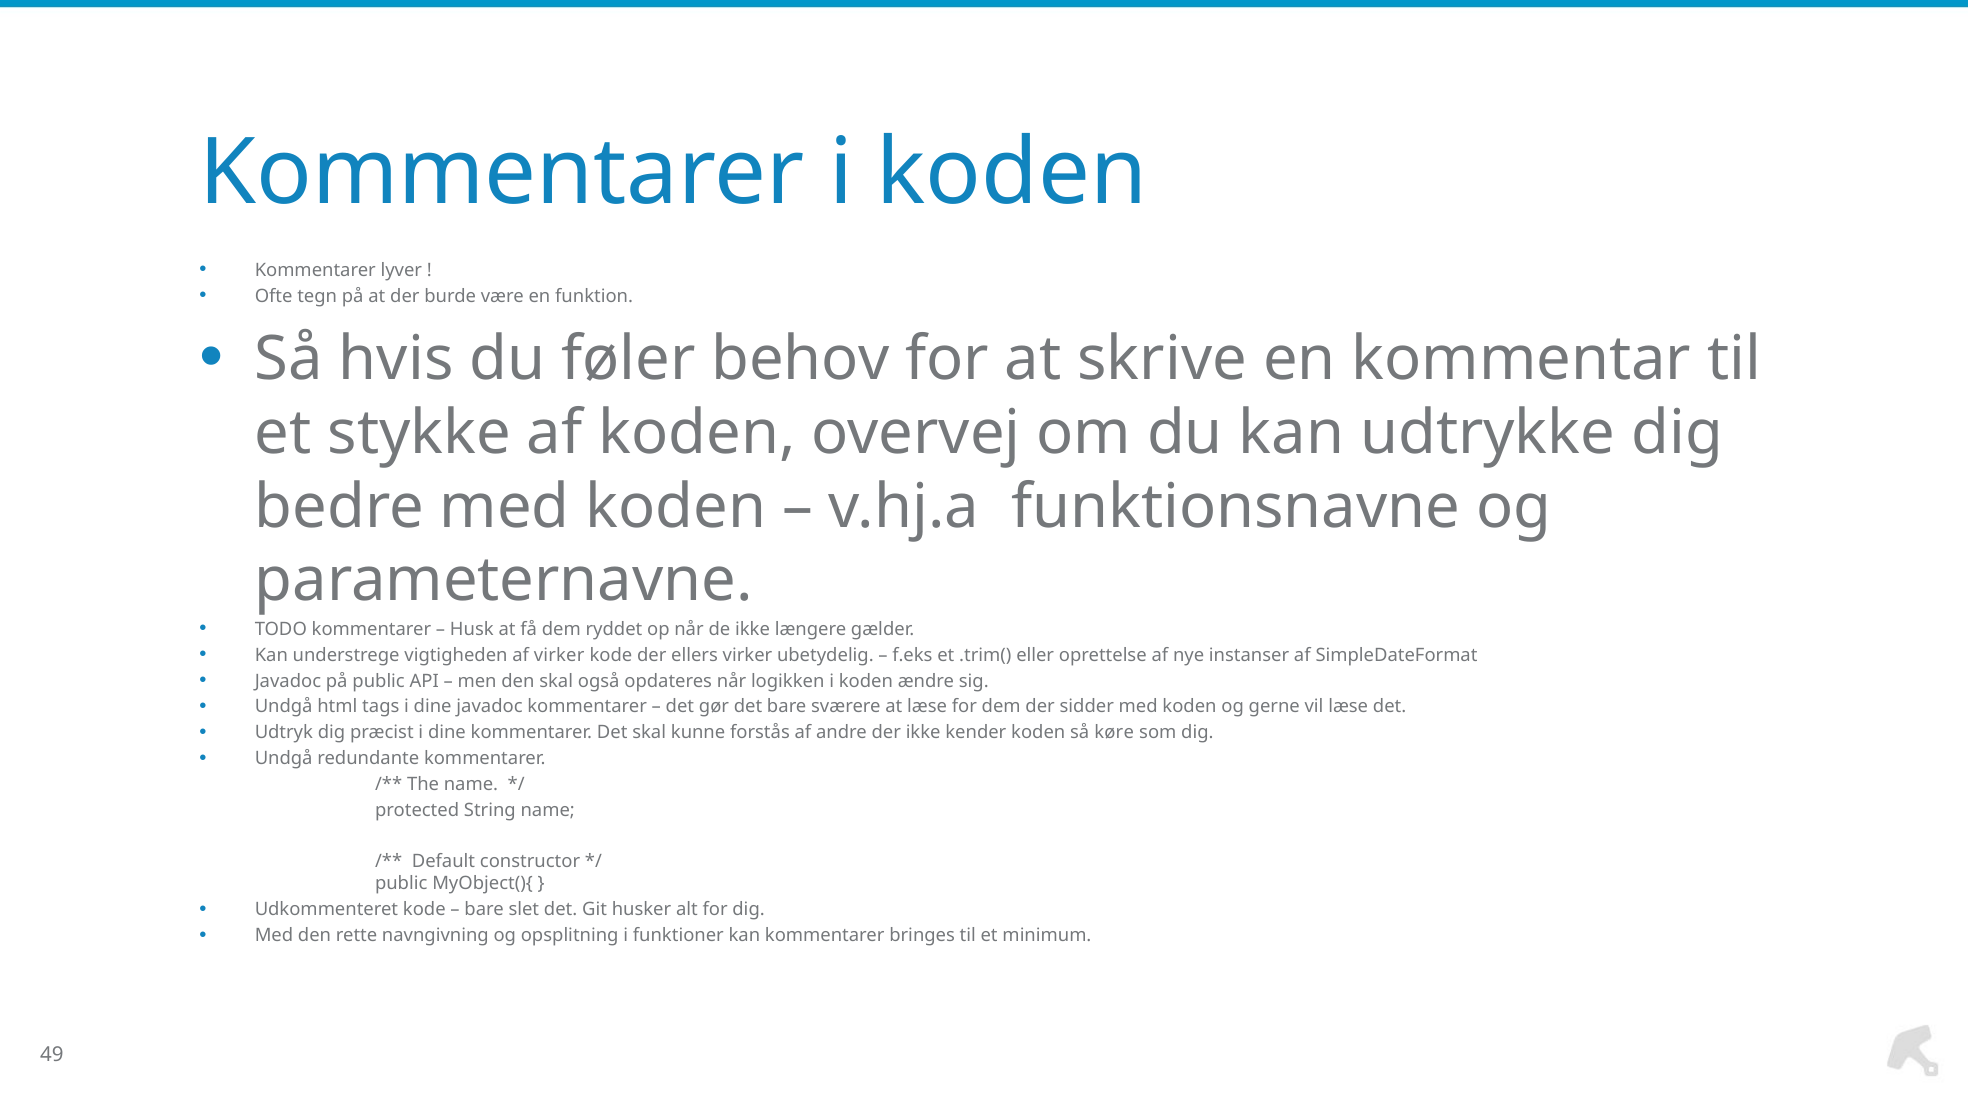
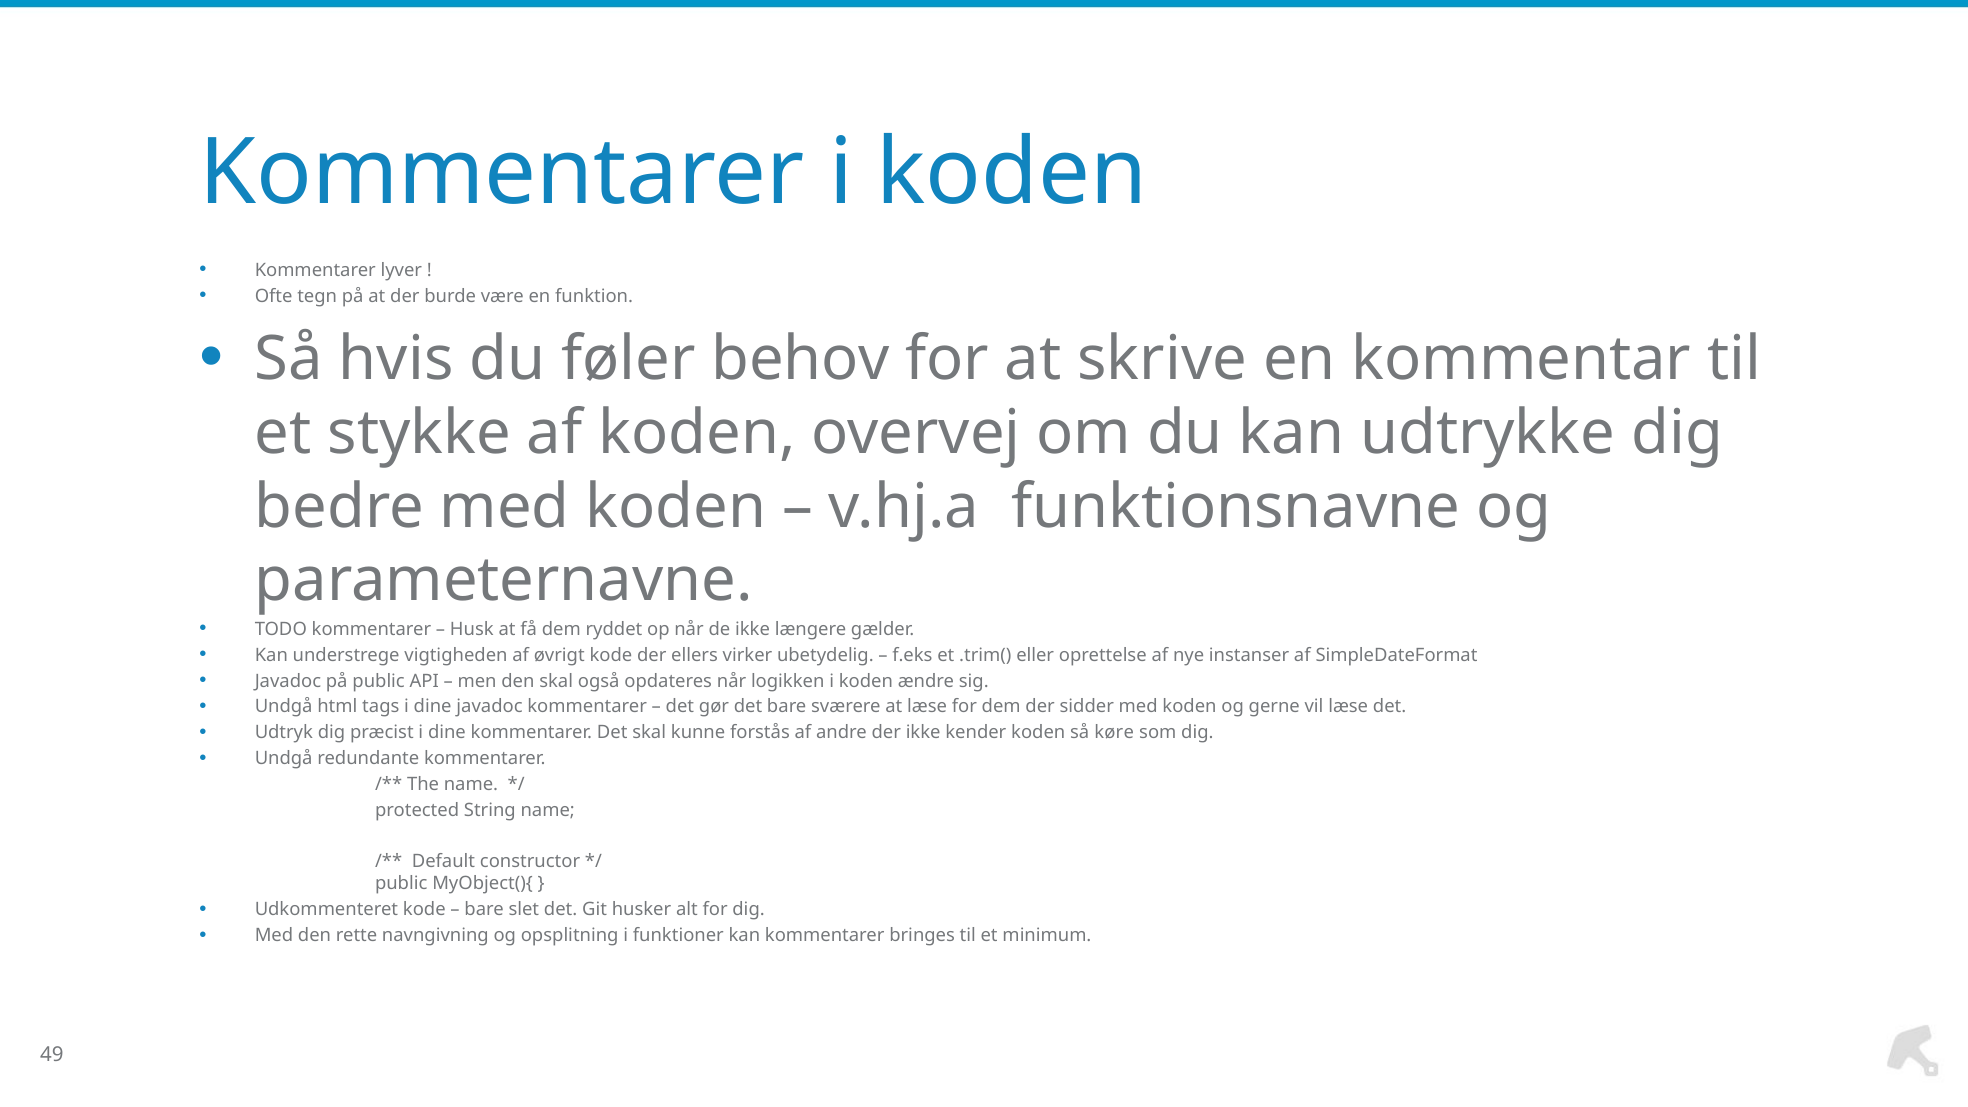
af virker: virker -> øvrigt (559, 655)
